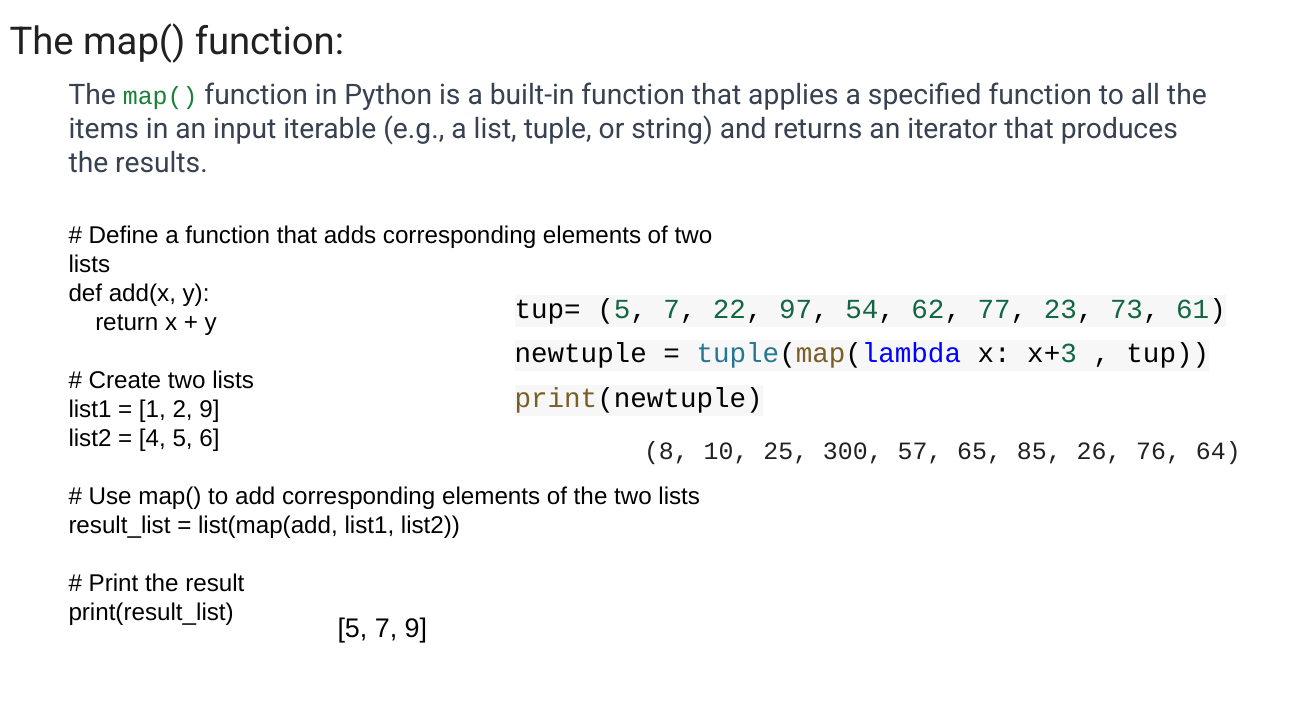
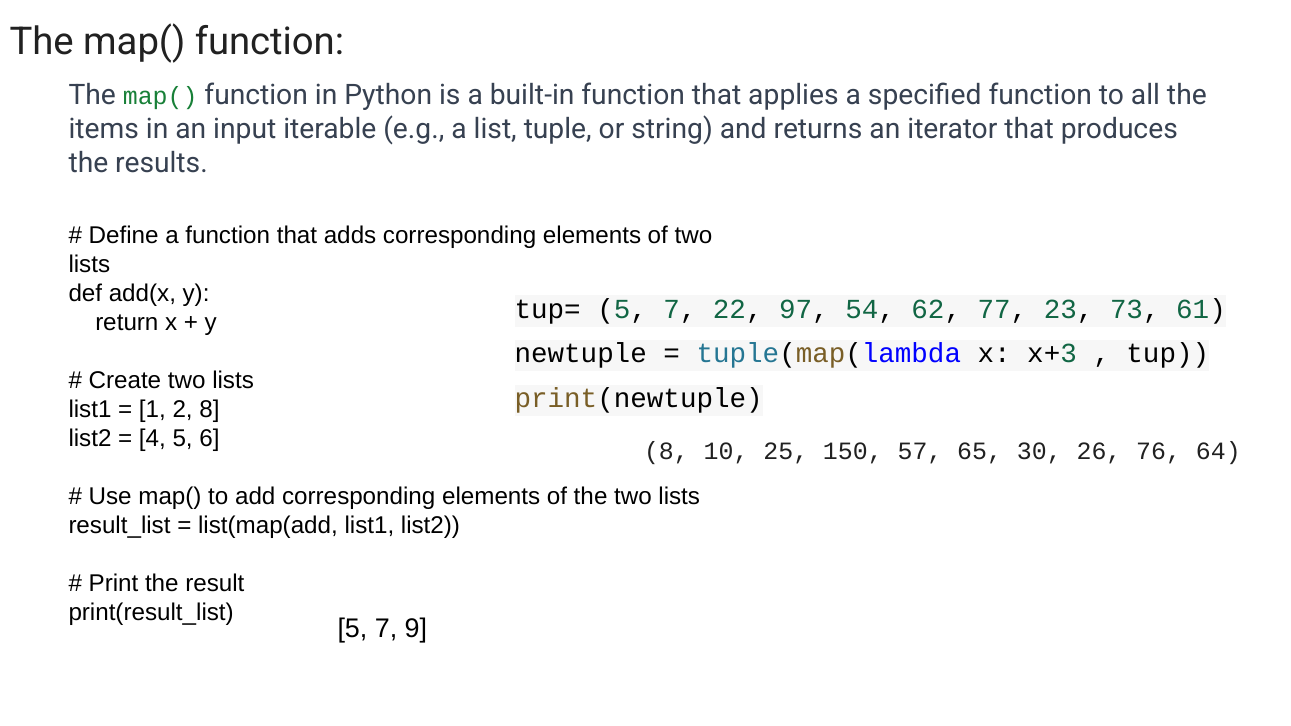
2 9: 9 -> 8 (209, 409)
300: 300 -> 150 (853, 452)
85: 85 -> 30 (1039, 452)
